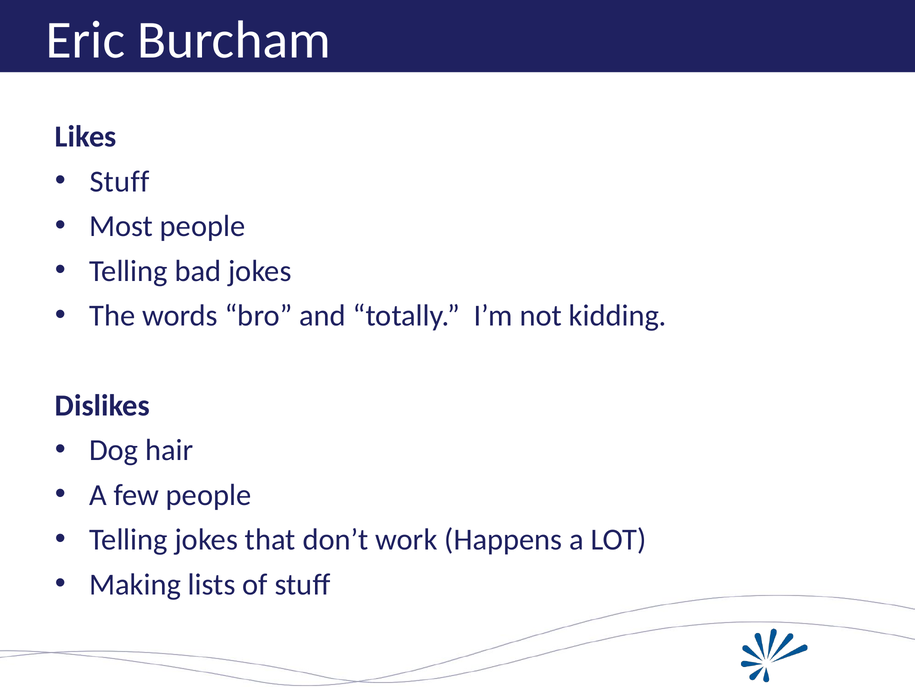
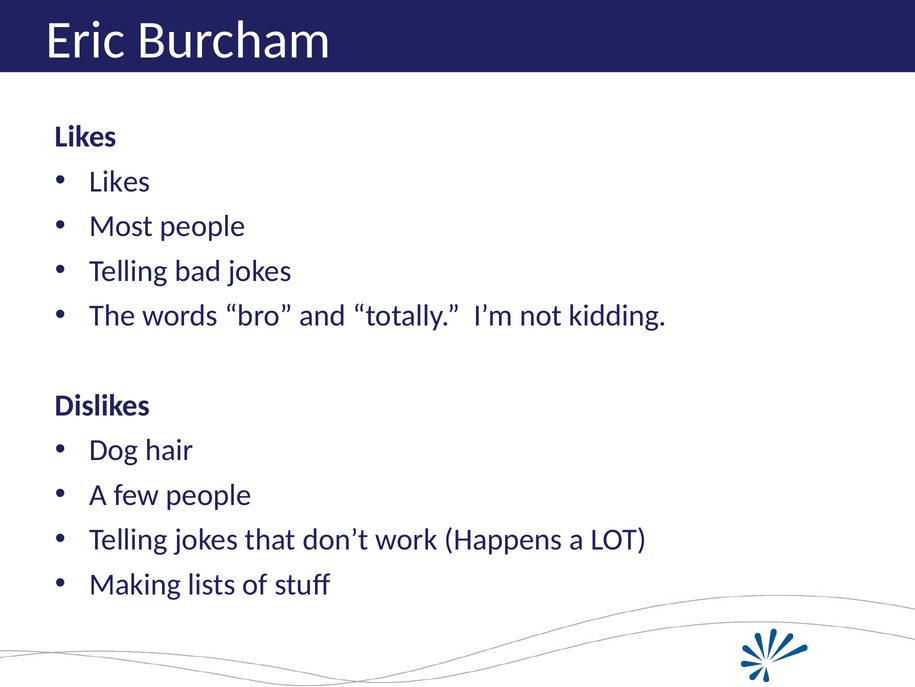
Stuff: Stuff -> Likes (120, 181)
